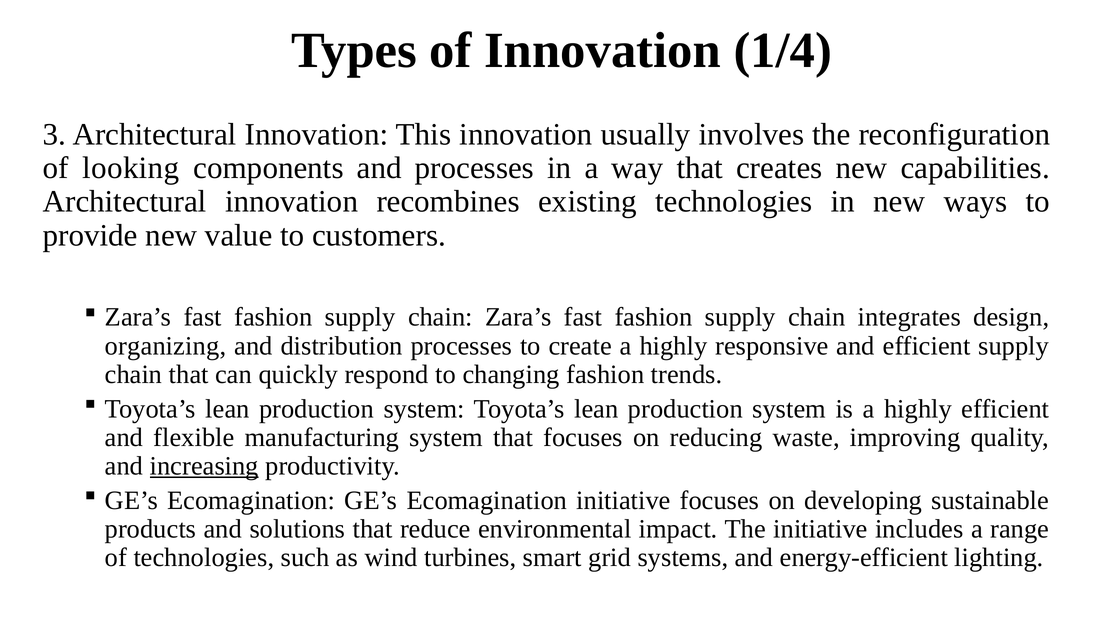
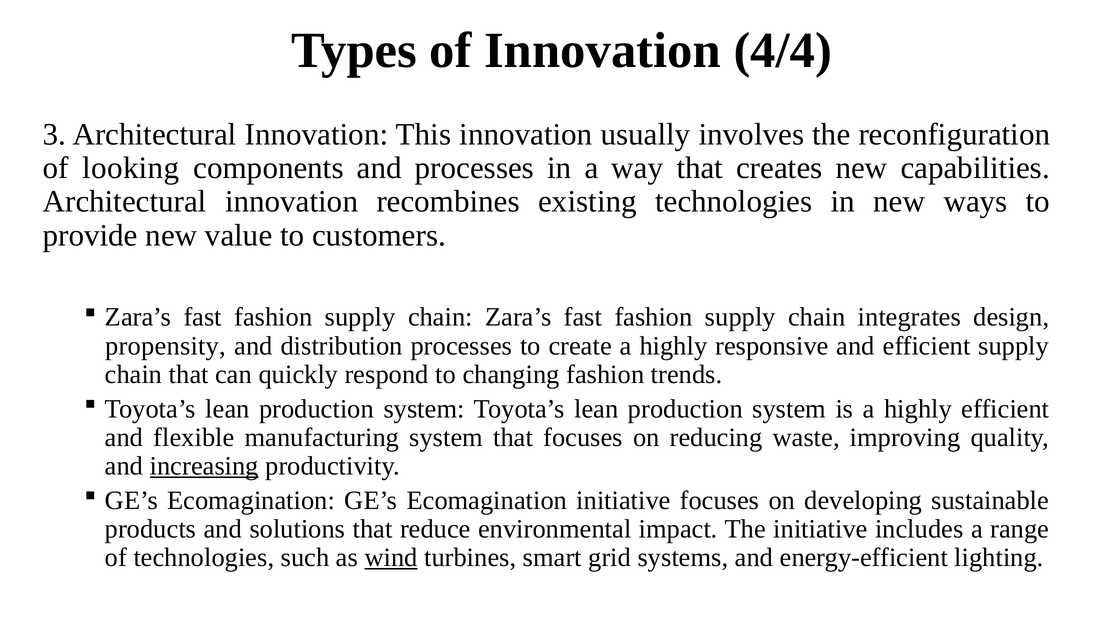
1/4: 1/4 -> 4/4 (783, 51)
organizing: organizing -> propensity (166, 346)
wind underline: none -> present (391, 558)
